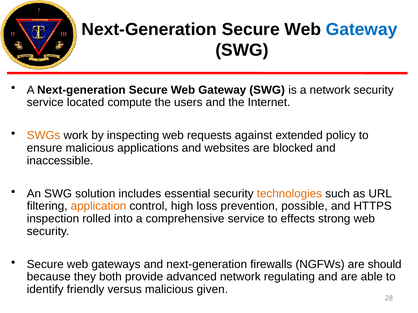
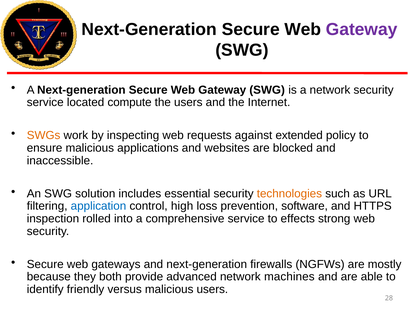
Gateway colour: blue -> purple (362, 29)
application colour: orange -> blue (98, 206)
possible: possible -> software (305, 206)
should: should -> mostly (385, 265)
regulating: regulating -> machines (289, 277)
malicious given: given -> users (212, 290)
